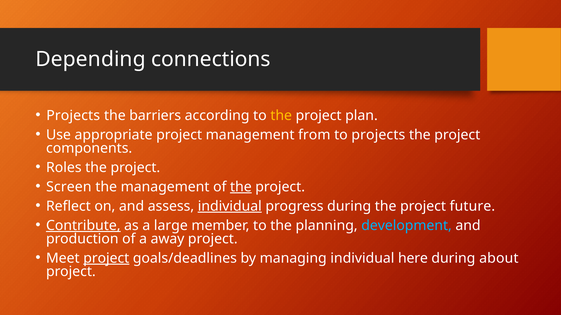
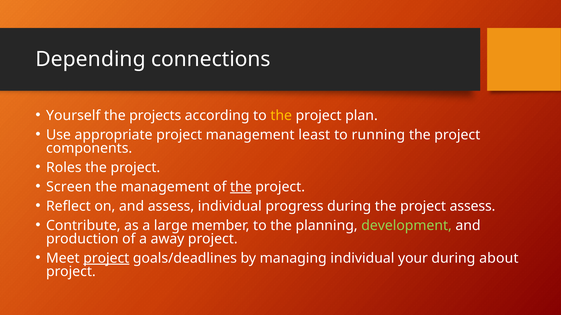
Projects: Projects -> Yourself (73, 116)
barriers: barriers -> projects (155, 116)
from: from -> least (314, 135)
to projects: projects -> running (378, 135)
individual underline: present -> none (230, 206)
project future: future -> assess (473, 206)
Contribute underline: present -> none (83, 226)
development colour: light blue -> light green (407, 226)
here: here -> your (413, 259)
